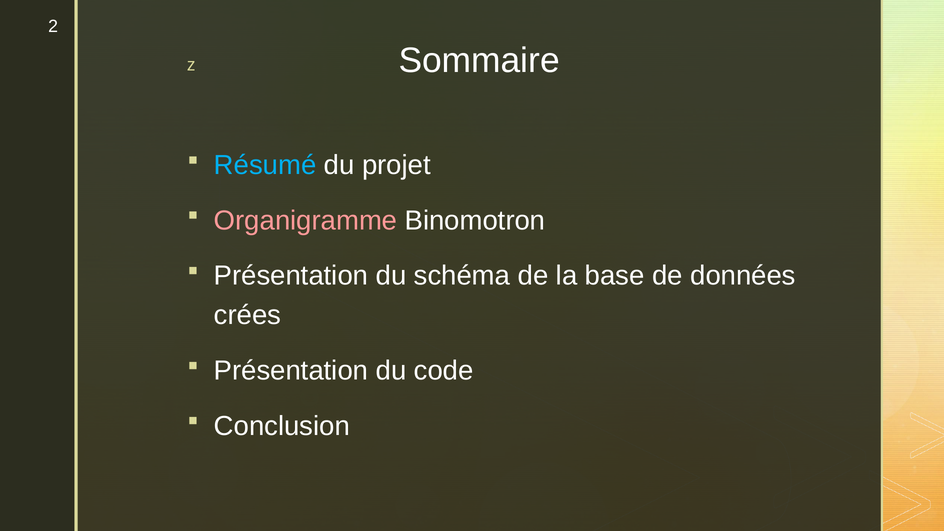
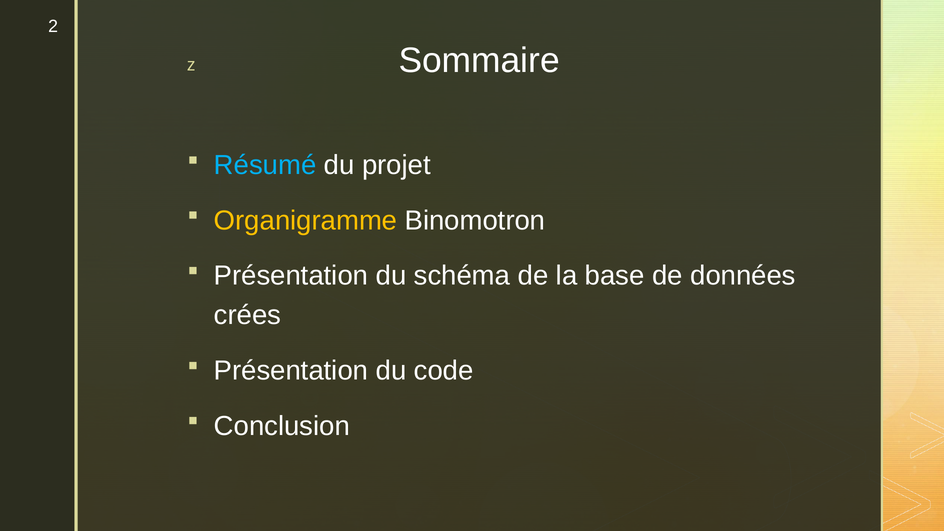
Organigramme colour: pink -> yellow (306, 220)
